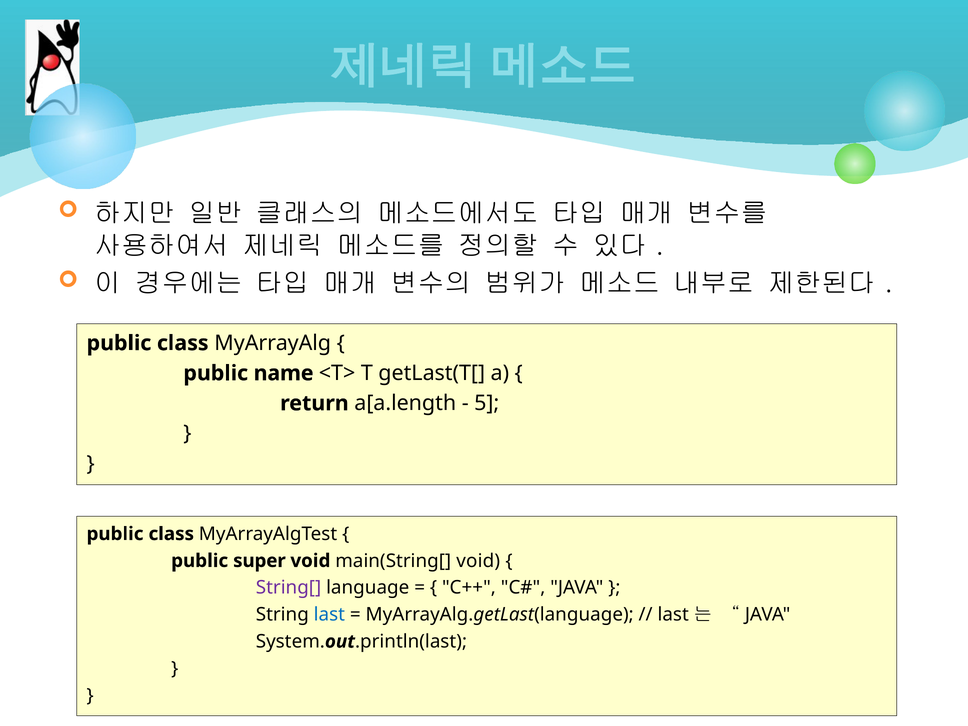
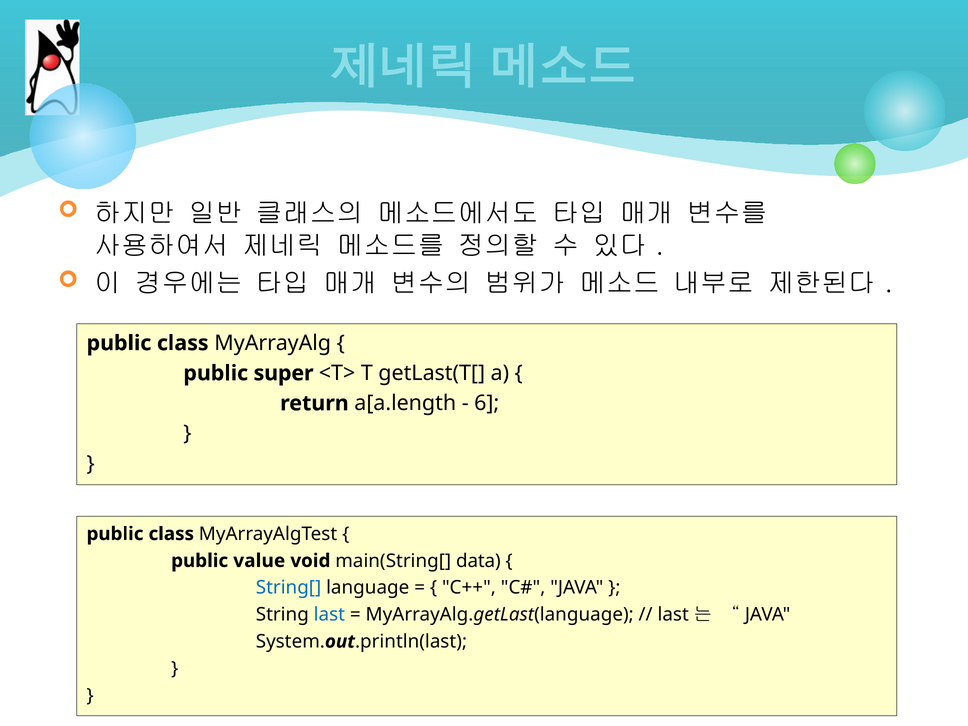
name: name -> super (284, 373)
5: 5 -> 6 (487, 403)
super: super -> value (259, 561)
main(String[ void: void -> data (478, 561)
String[ colour: purple -> blue (289, 588)
